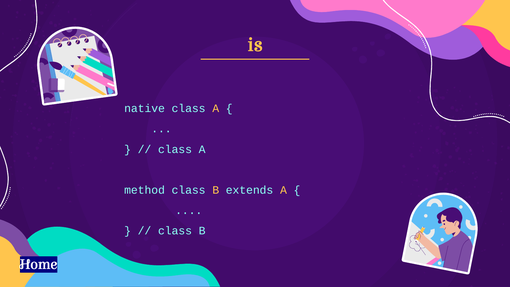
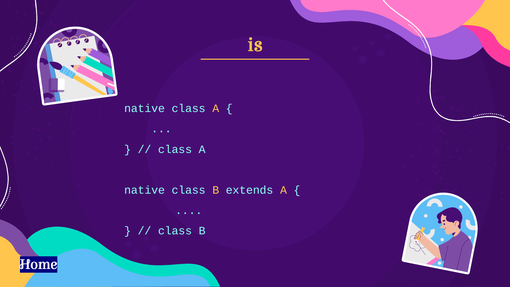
method: method -> native (145, 190)
